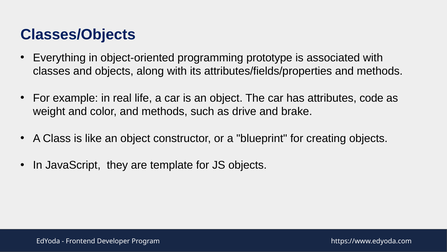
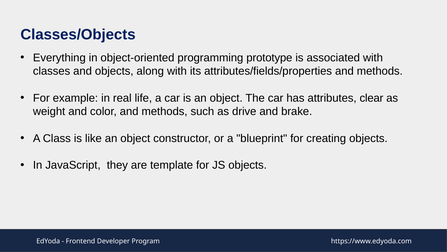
code: code -> clear (371, 98)
